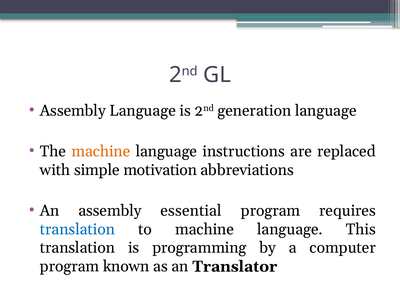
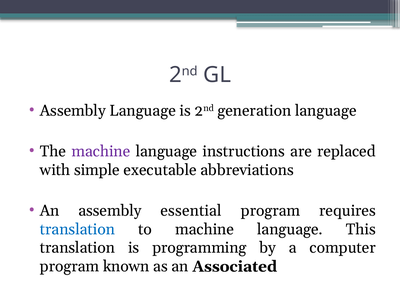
machine colour: orange -> purple (101, 151)
motivation: motivation -> executable (160, 170)
Translator: Translator -> Associated (235, 266)
